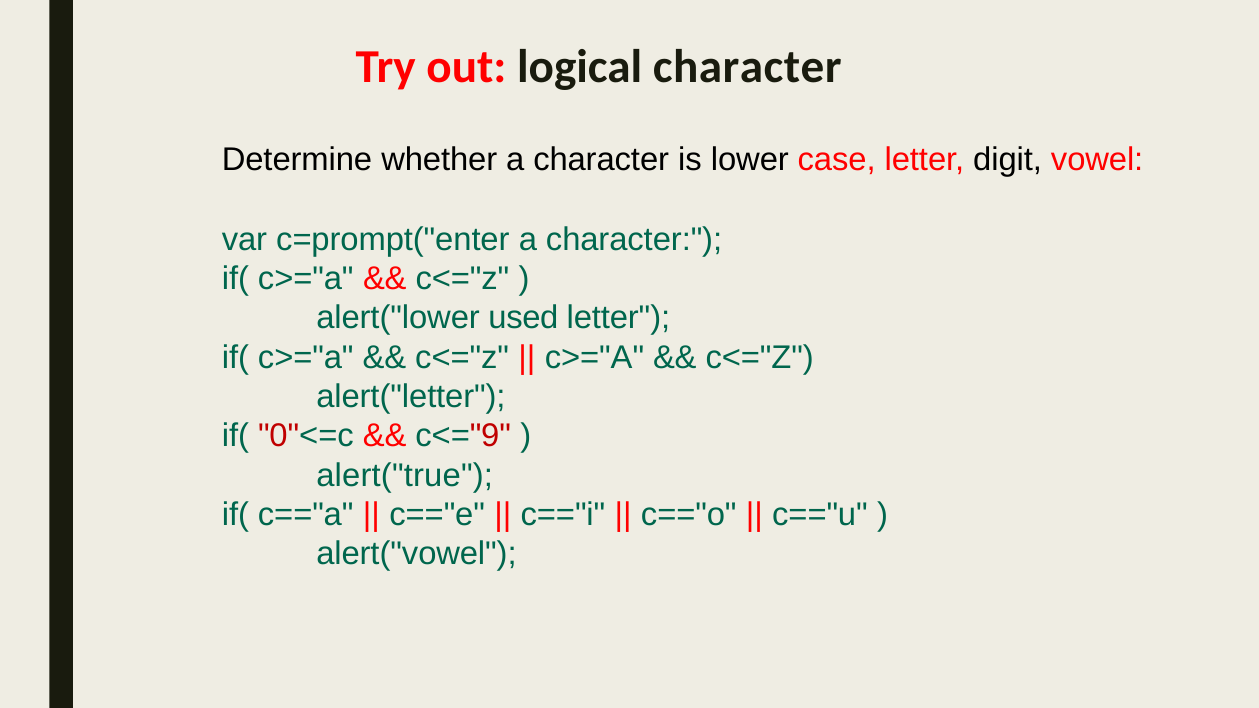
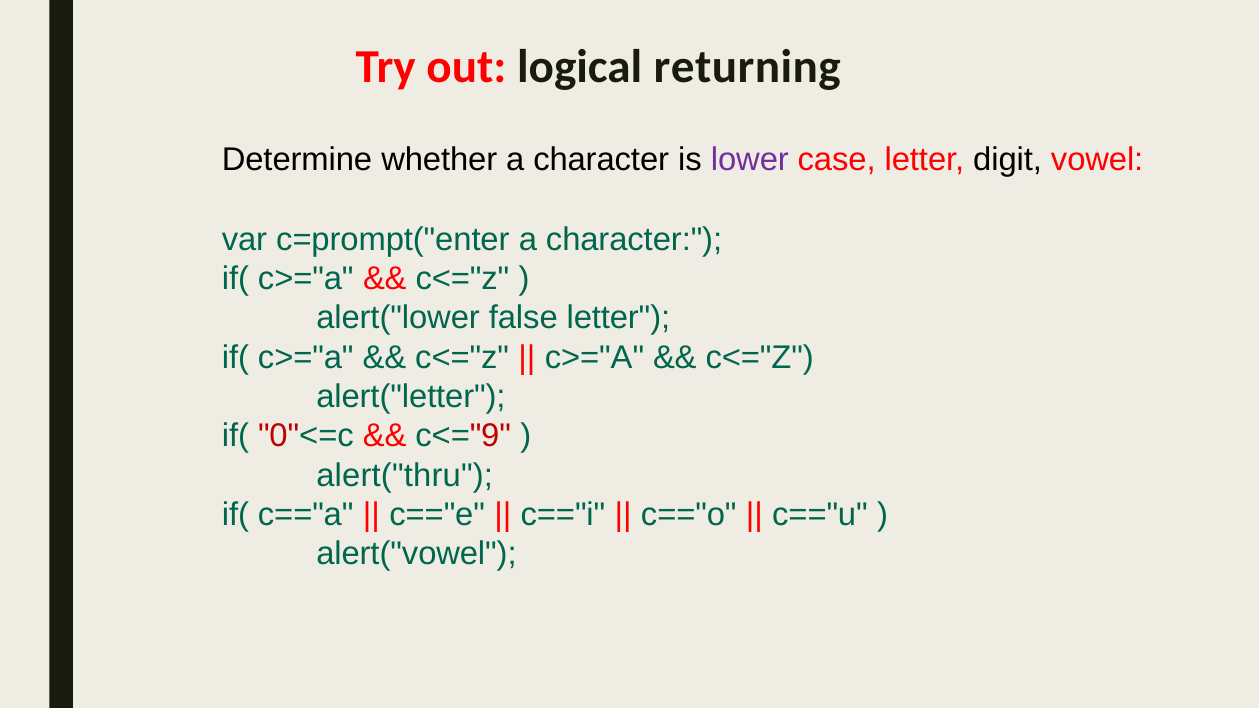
logical character: character -> returning (747, 67)
lower colour: black -> purple (750, 159)
used: used -> false (523, 318)
alert("true: alert("true -> alert("thru (405, 476)
